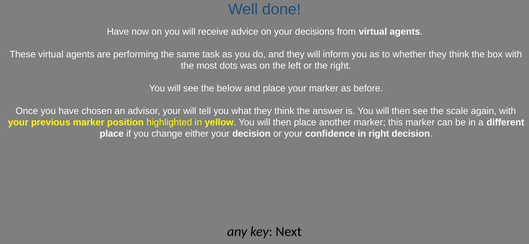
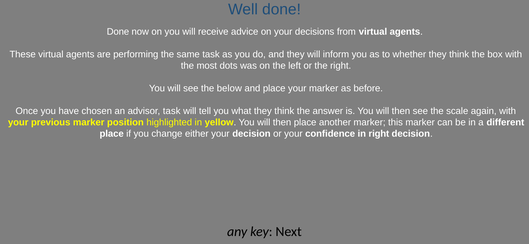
Have: Have -> Done (118, 32)
advisor your: your -> task (172, 111)
